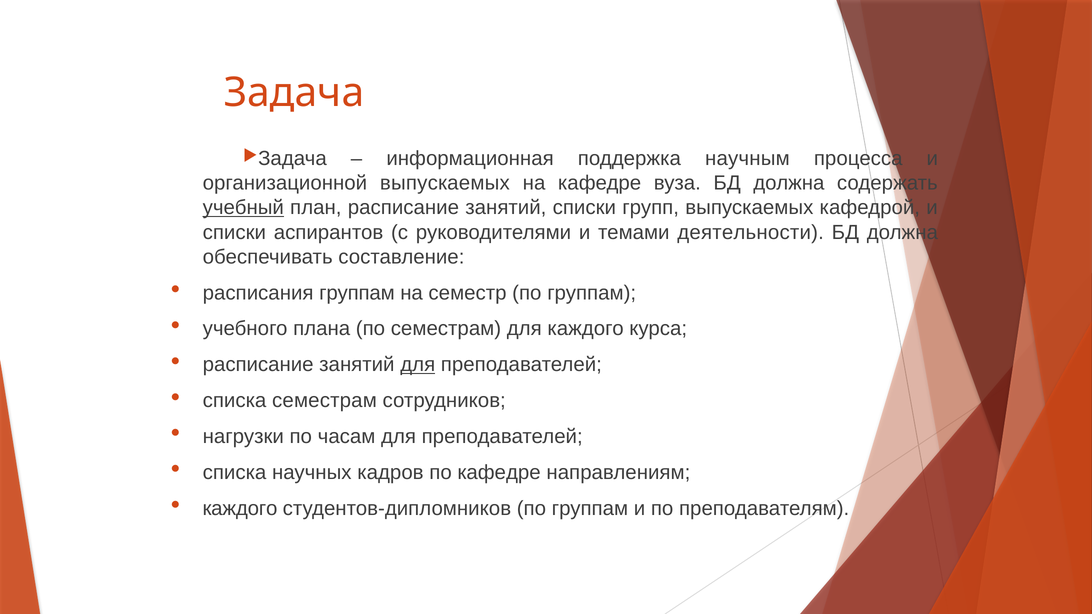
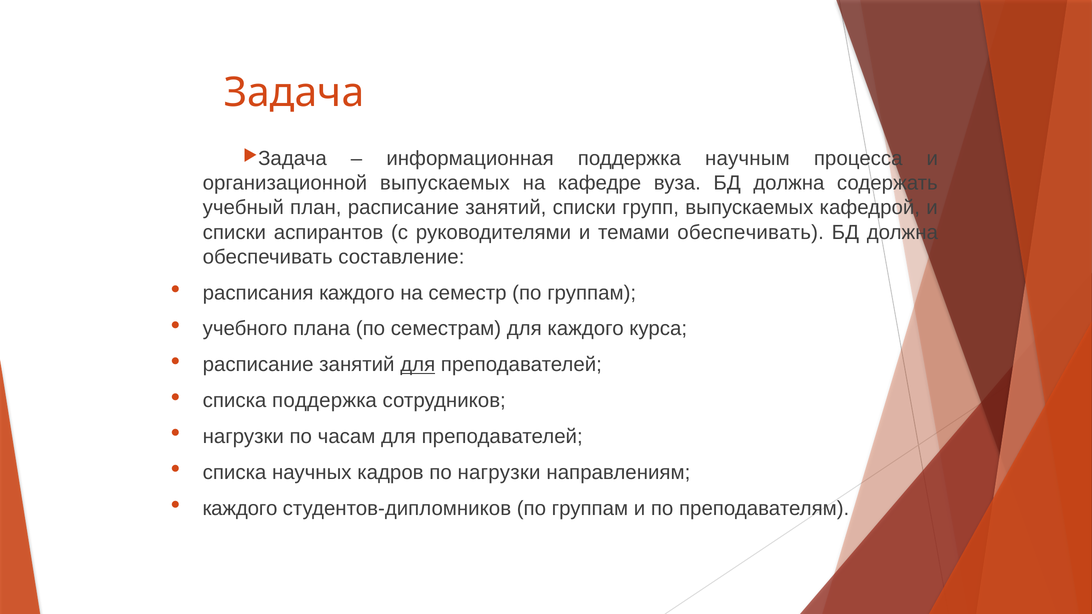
учебный underline: present -> none (243, 208)
темами деятельности: деятельности -> обеспечивать (751, 232)
расписания группам: группам -> каждого (357, 293)
списка семестрам: семестрам -> поддержка (324, 401)
по кафедре: кафедре -> нагрузки (499, 473)
